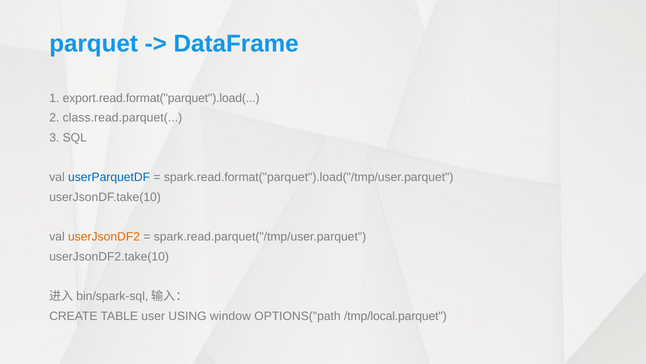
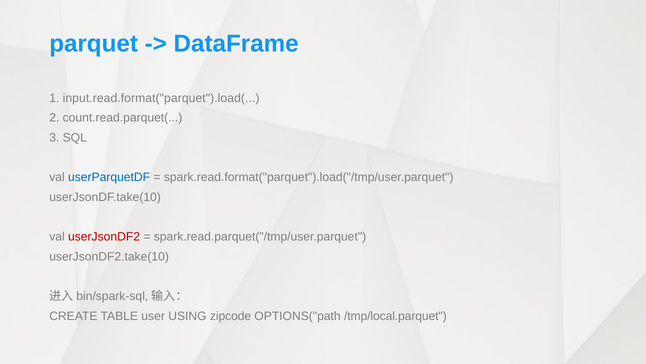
export.read.format("parquet").load(: export.read.format("parquet").load( -> input.read.format("parquet").load( (161, 98)
class.read.parquet(: class.read.parquet( -> count.read.parquet( (122, 118)
userJsonDF2 colour: orange -> red (104, 237)
window: window -> zipcode (231, 316)
